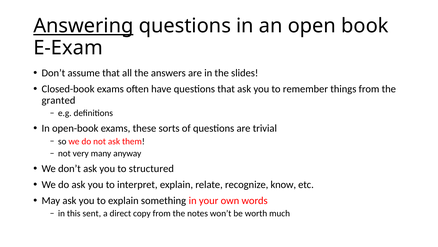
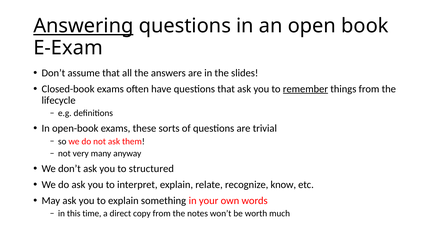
remember underline: none -> present (305, 89)
granted: granted -> lifecycle (59, 100)
sent: sent -> time (92, 213)
